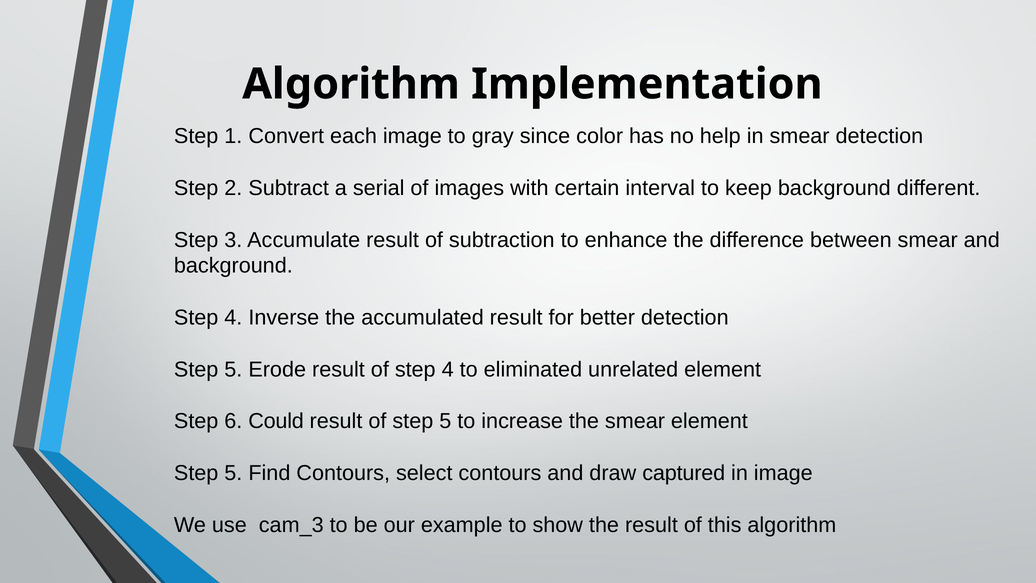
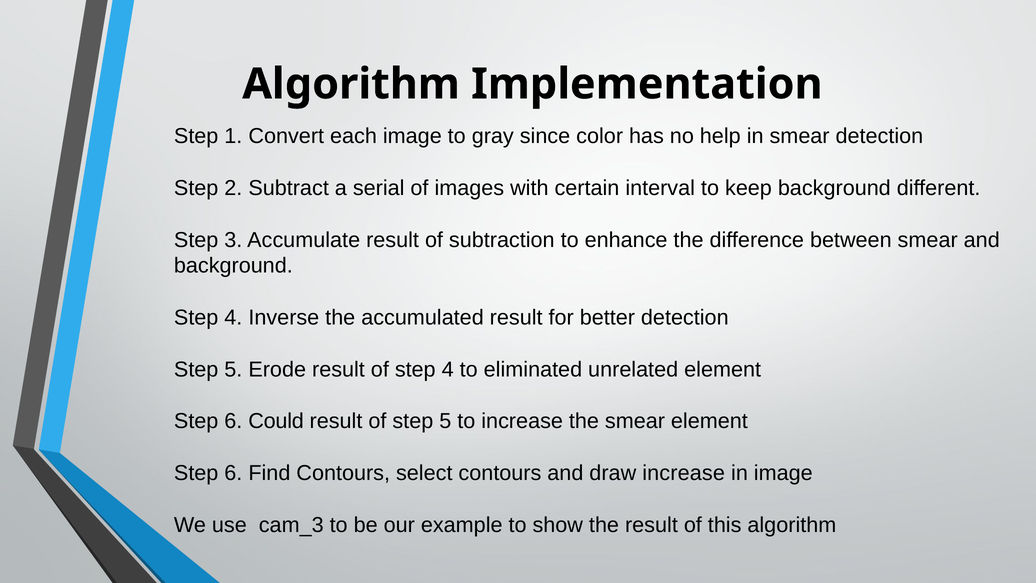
5: 5 -> 6 (233, 473)
draw captured: captured -> increase (684, 473)
